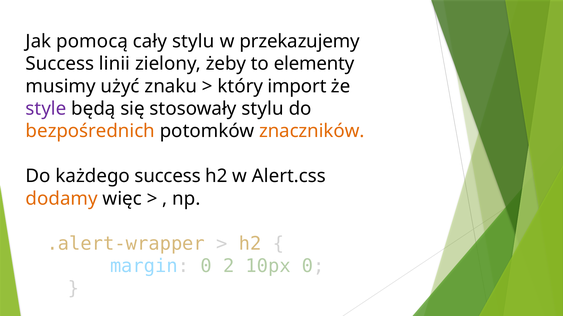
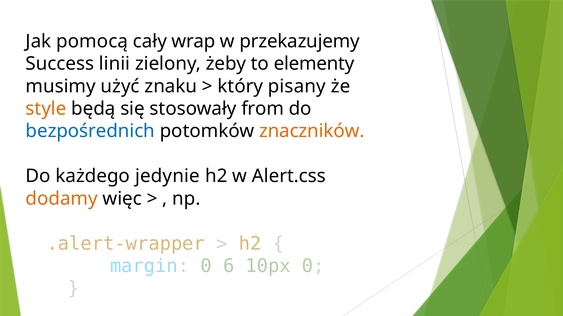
cały stylu: stylu -> wrap (193, 41)
import: import -> pisany (297, 86)
style colour: purple -> orange (46, 109)
stosowały stylu: stylu -> from (263, 109)
bezpośrednich colour: orange -> blue (90, 131)
każdego success: success -> jedynie (167, 176)
2: 2 -> 6 (229, 267)
